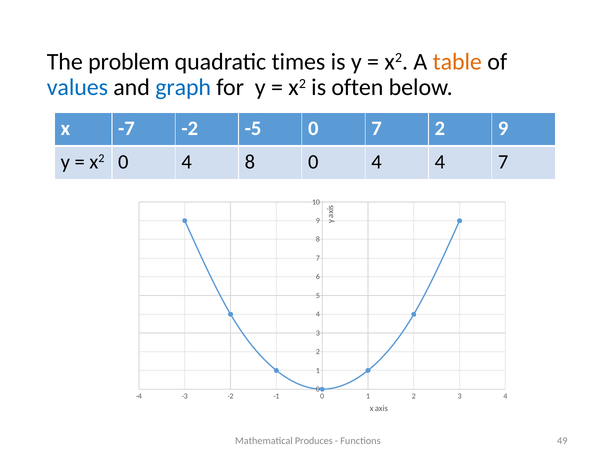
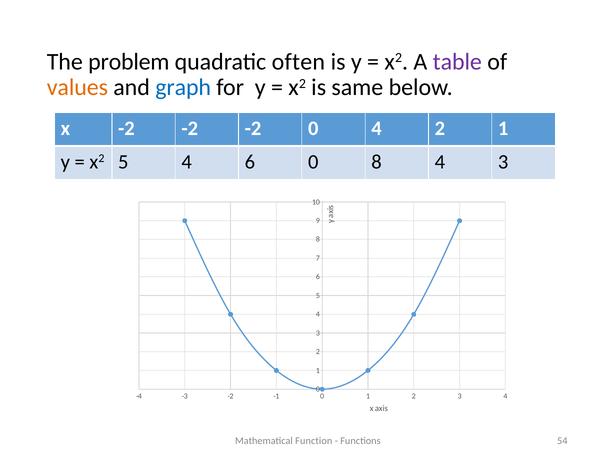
times: times -> often (298, 62)
table colour: orange -> purple (457, 62)
values colour: blue -> orange (77, 88)
often: often -> same (357, 88)
x -7: -7 -> -2 (126, 128)
-5: -5 -> -2 (253, 128)
0 7: 7 -> 4 (377, 128)
2 9: 9 -> 1 (503, 128)
x2 0: 0 -> 5 (123, 162)
4 8: 8 -> 6 (250, 162)
4: 4 -> 8 (377, 162)
4 7: 7 -> 3 (503, 162)
Produces: Produces -> Function (314, 441)
49: 49 -> 54 (562, 441)
